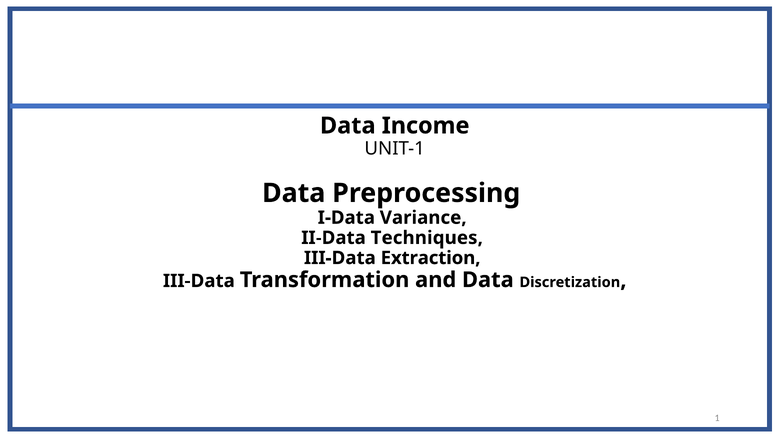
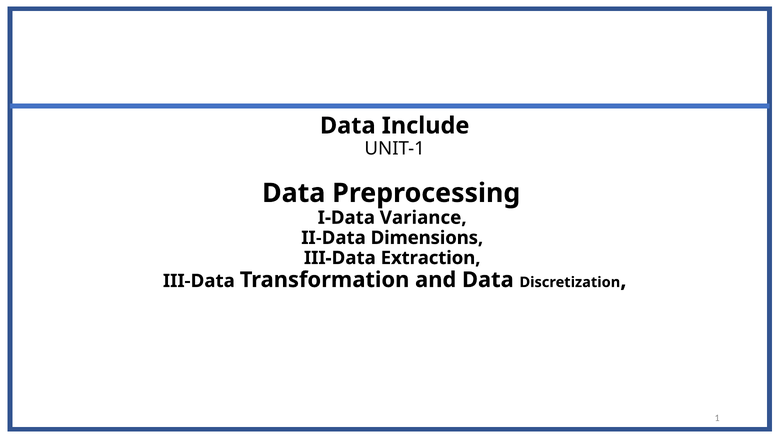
Income: Income -> Include (426, 126)
Techniques: Techniques -> Dimensions (427, 238)
